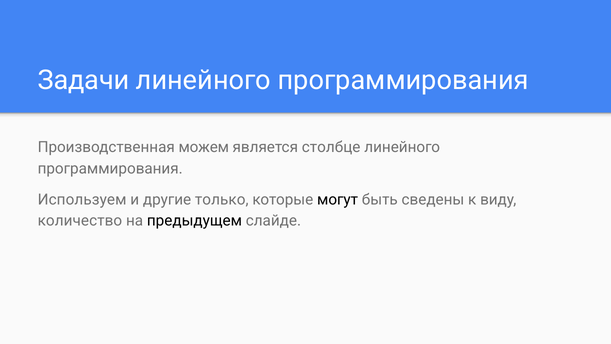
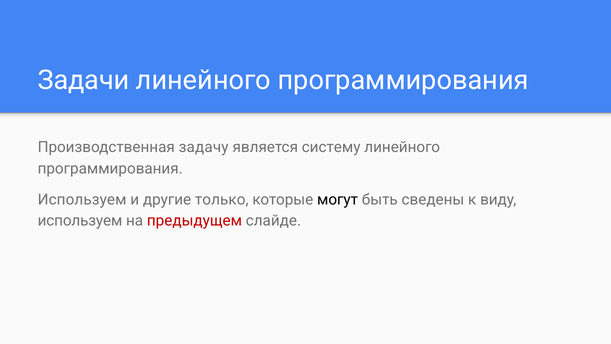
можем: можем -> задачу (204, 147)
столбце: столбце -> систему (331, 147)
количество: количество -> используем (80, 221)
предыдущем colour: black -> red (194, 221)
